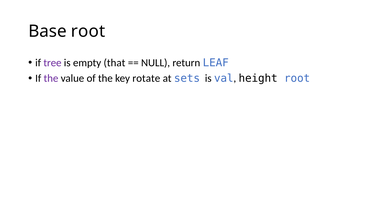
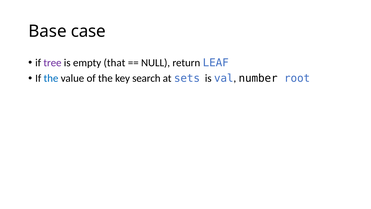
Base root: root -> case (88, 31)
the colour: purple -> blue (51, 78)
rotate: rotate -> search (146, 78)
height: height -> number (258, 78)
